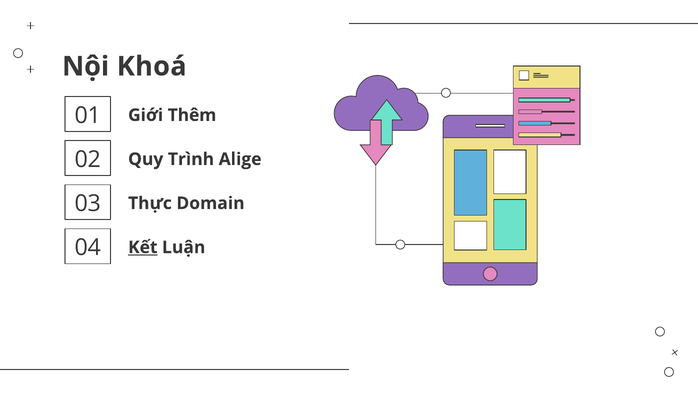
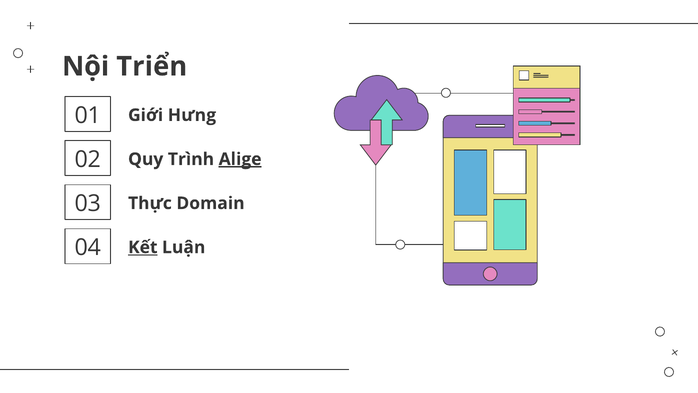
Khoá: Khoá -> Triển (152, 66)
Thêm: Thêm -> Hưng (192, 115)
Alige underline: none -> present (240, 159)
